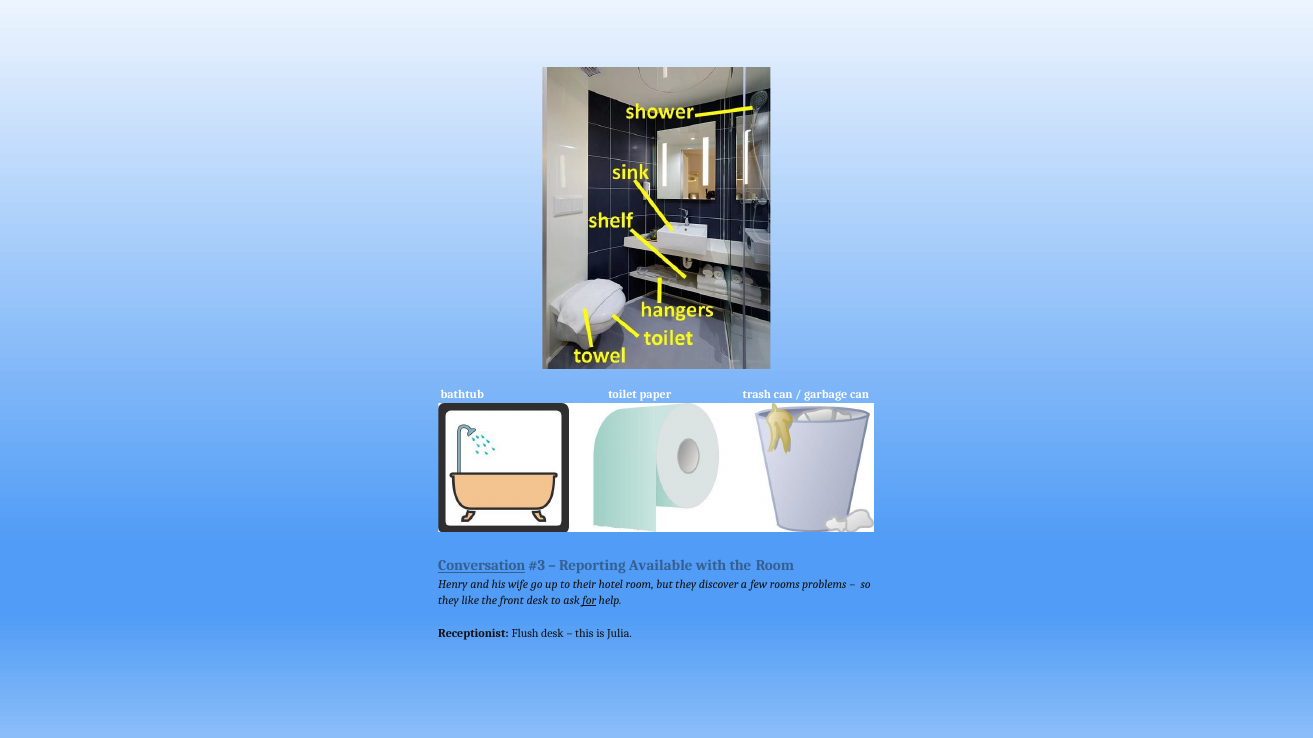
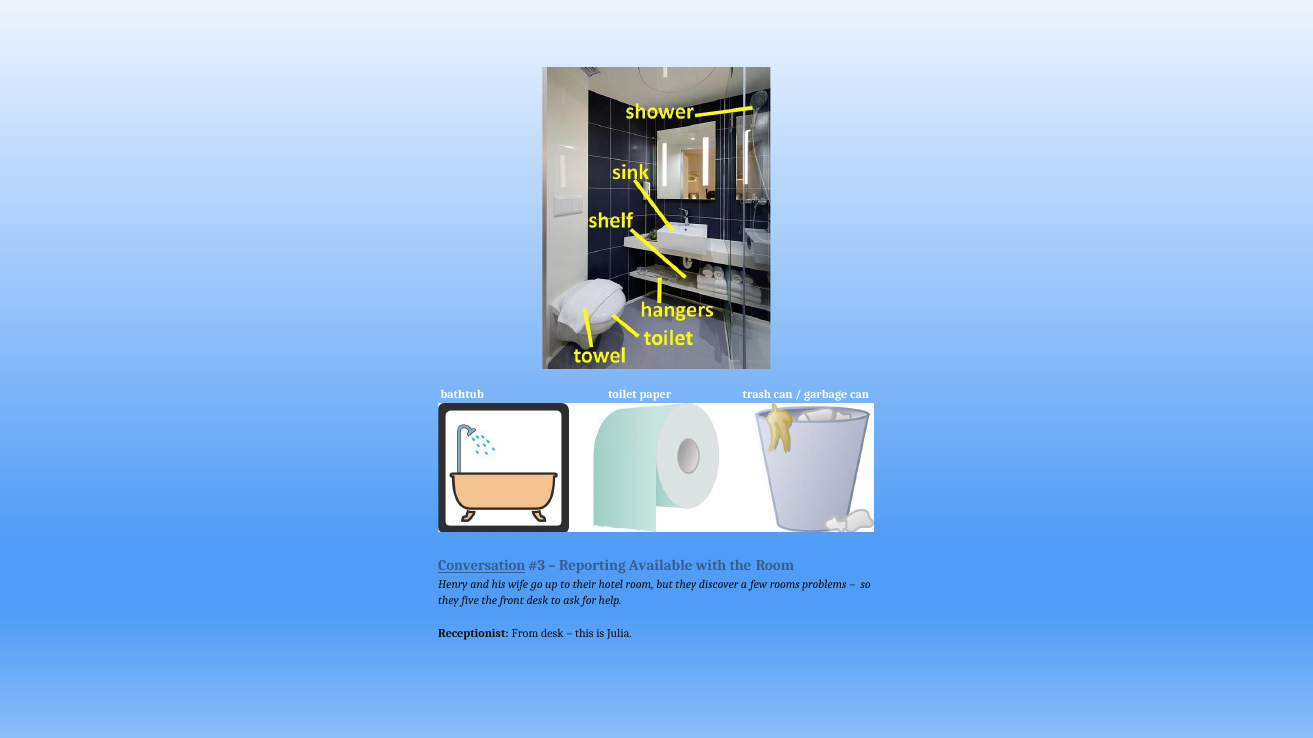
like: like -> five (470, 601)
for underline: present -> none (589, 601)
Flush: Flush -> From (525, 634)
